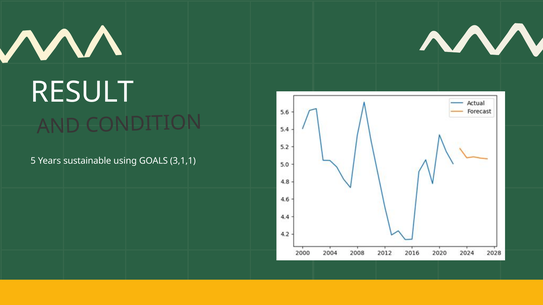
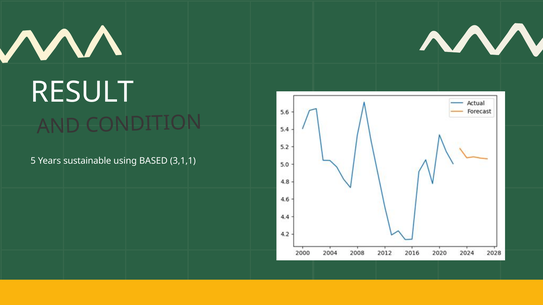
GOALS: GOALS -> BASED (153, 161)
